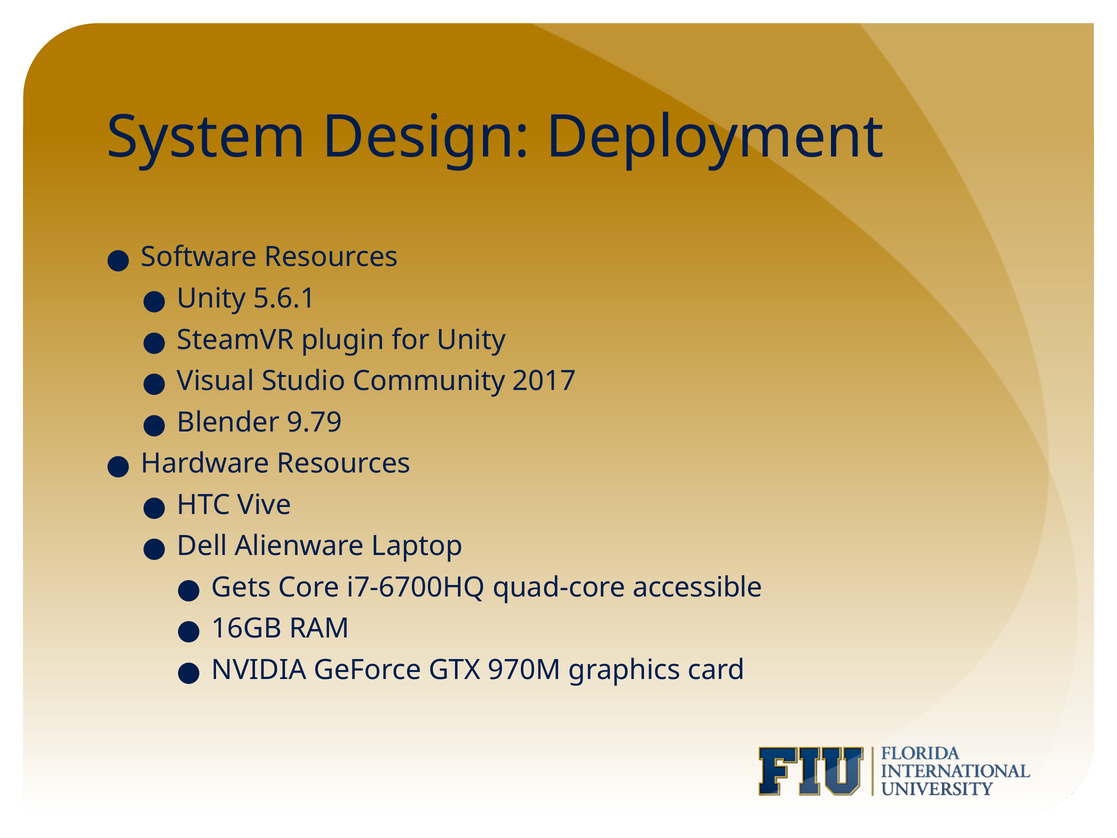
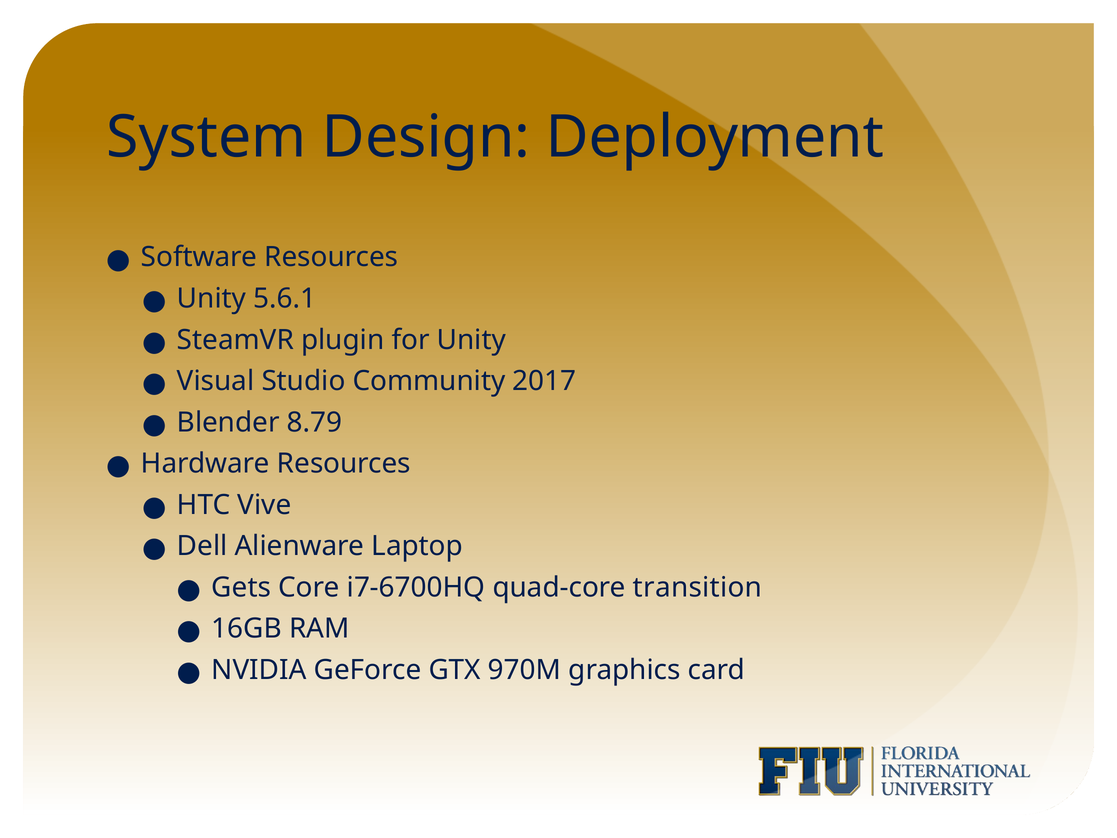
9.79: 9.79 -> 8.79 (315, 422)
accessible: accessible -> transition (697, 587)
